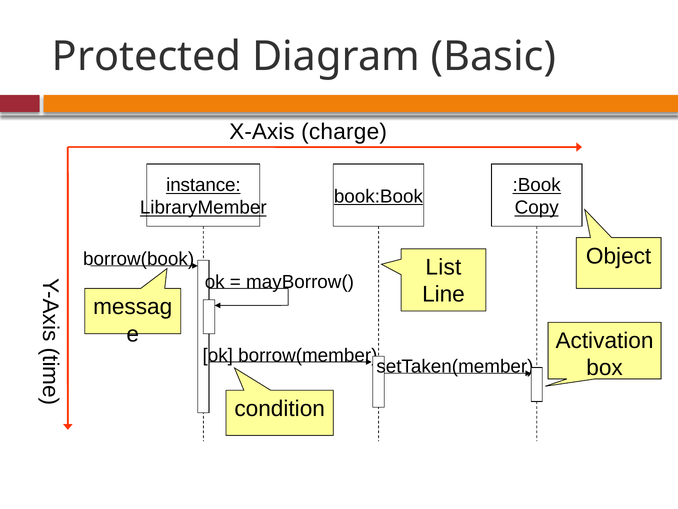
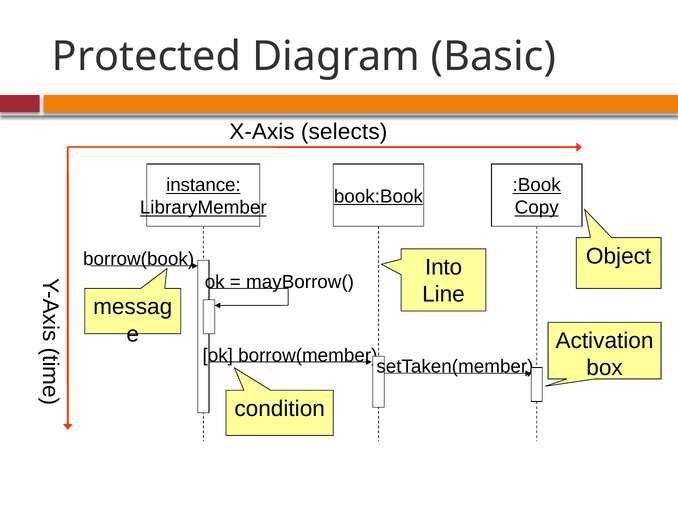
charge: charge -> selects (344, 131)
List: List -> Into (444, 267)
